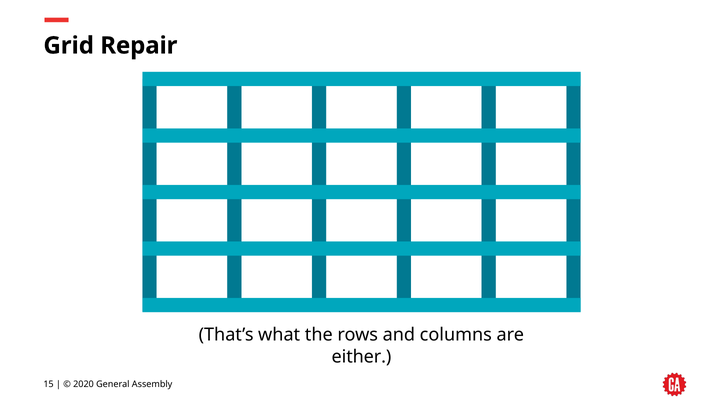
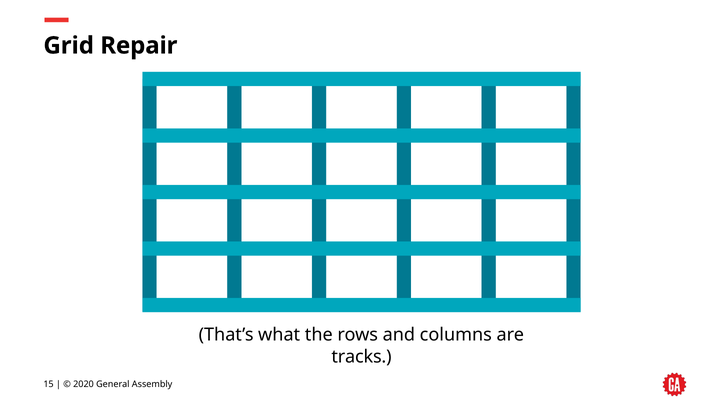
either: either -> tracks (362, 356)
